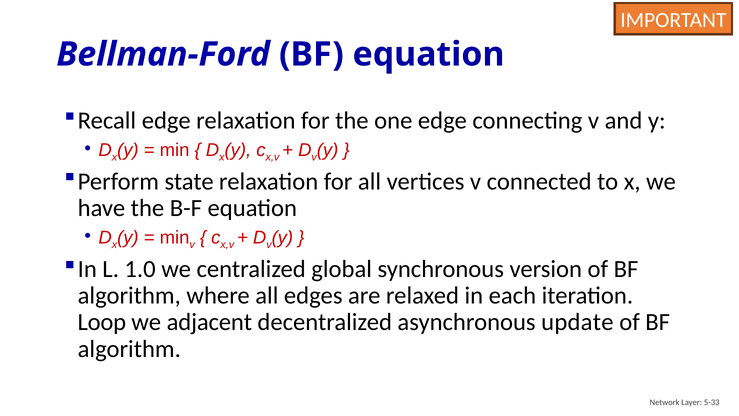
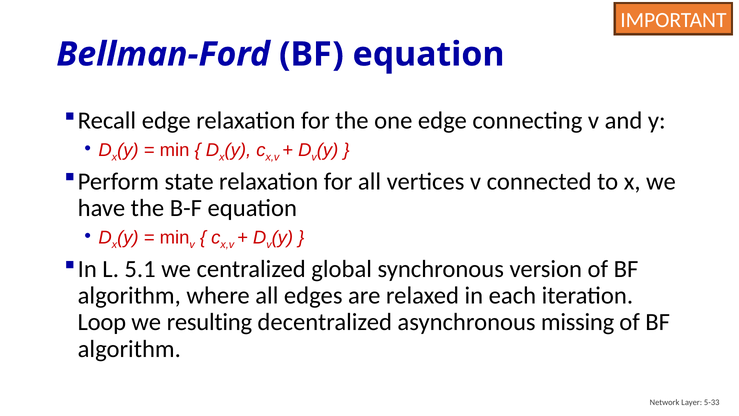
1.0: 1.0 -> 5.1 (140, 269)
adjacent: adjacent -> resulting (209, 322)
update: update -> missing (578, 322)
